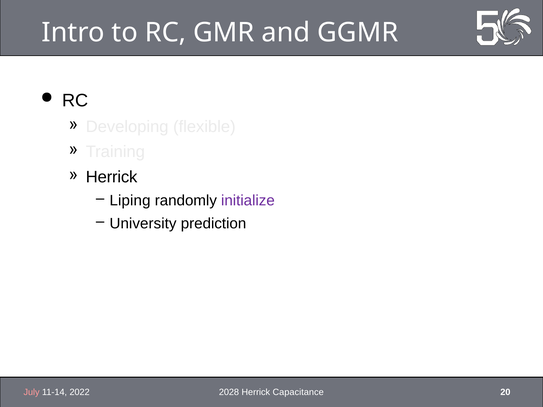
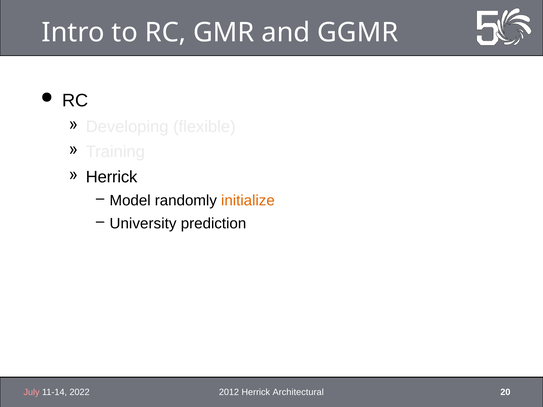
Liping: Liping -> Model (130, 201)
initialize colour: purple -> orange (248, 201)
2028: 2028 -> 2012 (229, 392)
Capacitance: Capacitance -> Architectural (298, 392)
